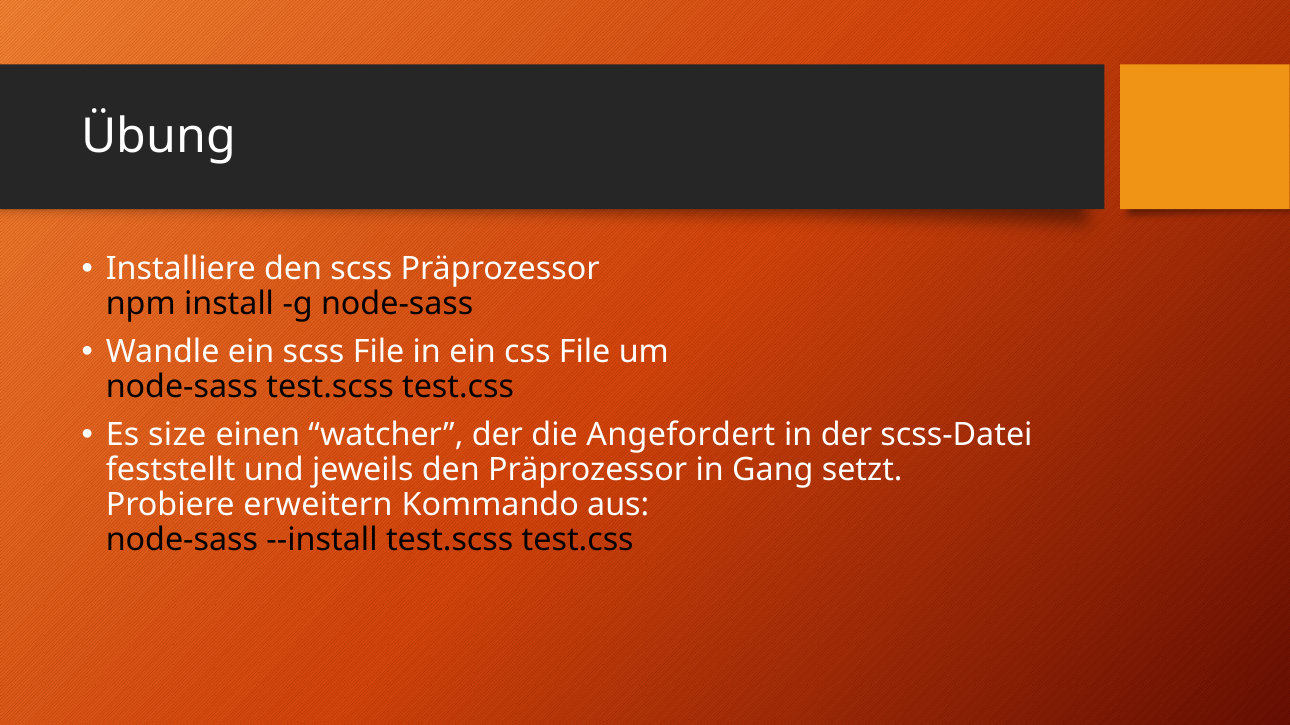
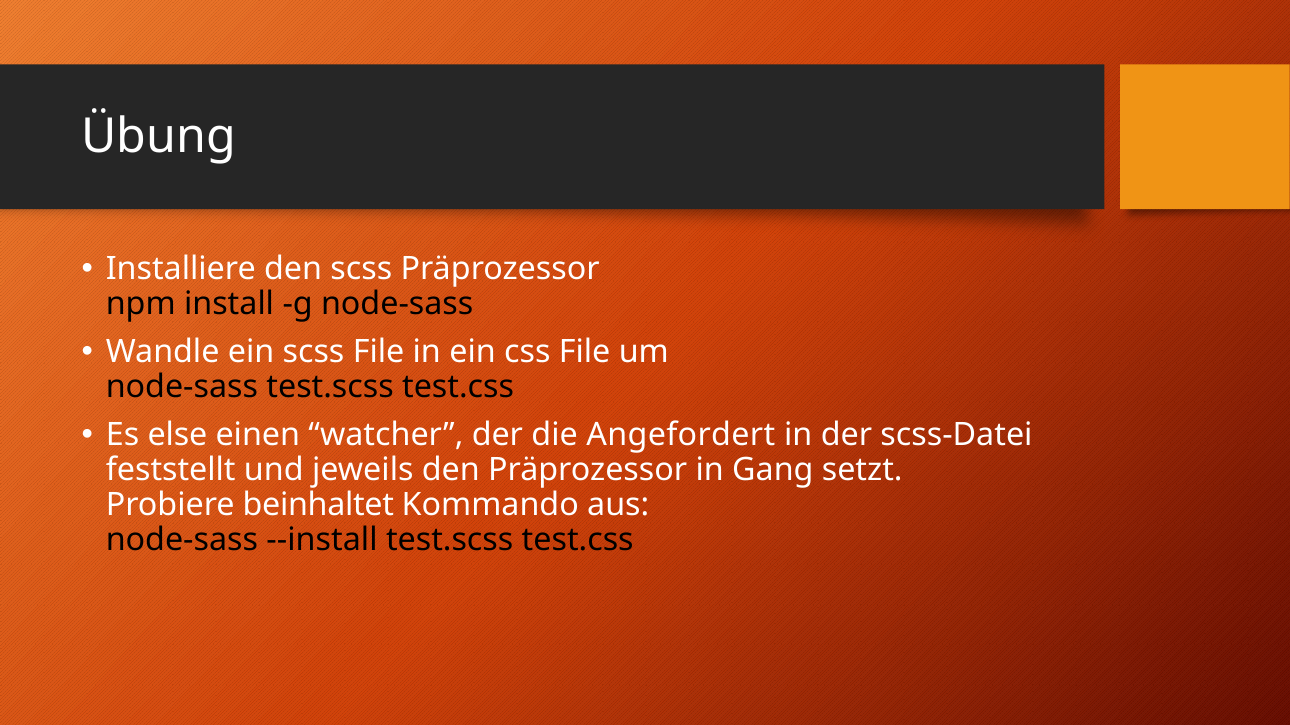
size: size -> else (177, 435)
erweitern: erweitern -> beinhaltet (318, 505)
